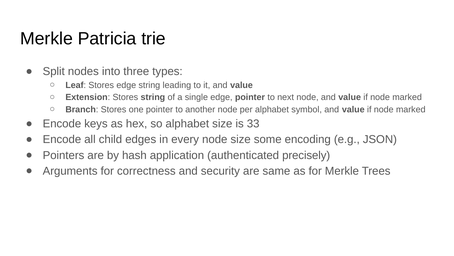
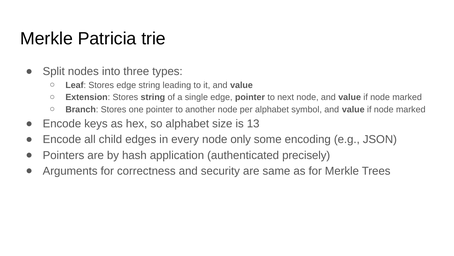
33: 33 -> 13 (253, 124)
node size: size -> only (241, 139)
